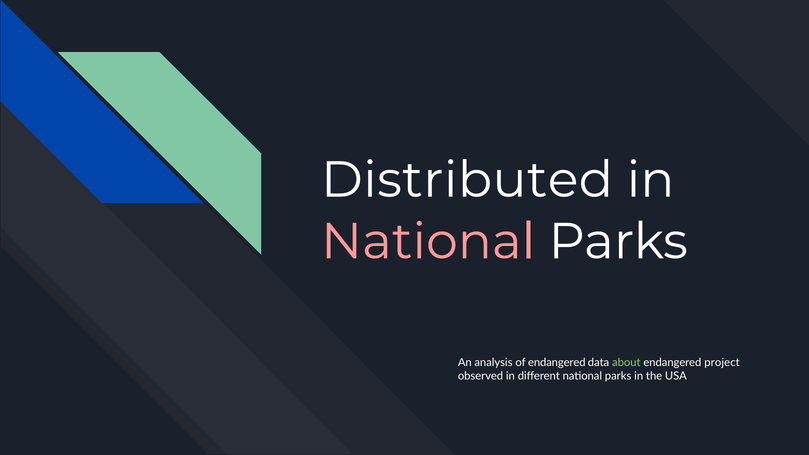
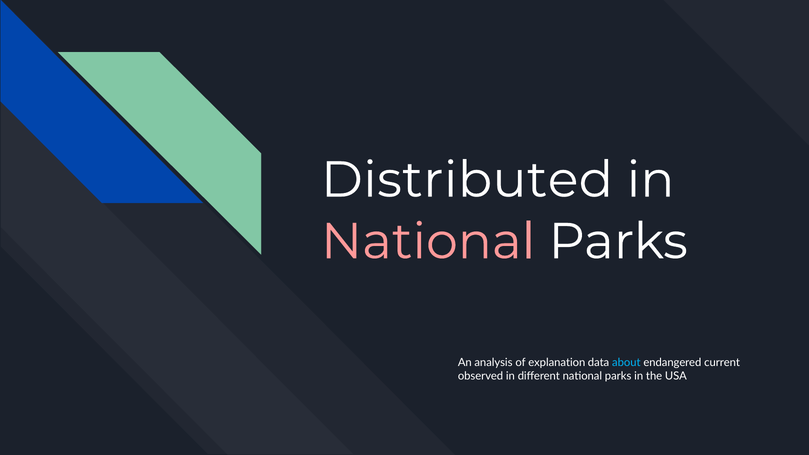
of endangered: endangered -> explanation (557, 363)
about colour: light green -> light blue (626, 363)
project: project -> current (722, 363)
